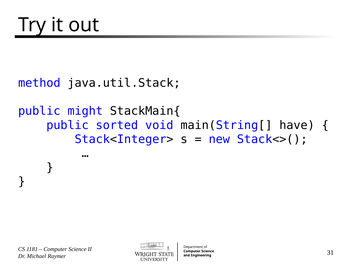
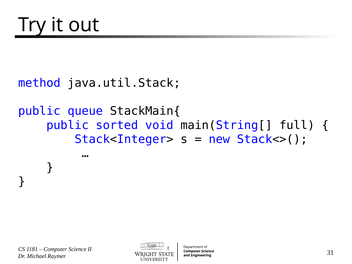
might: might -> queue (85, 111)
have: have -> full (297, 125)
